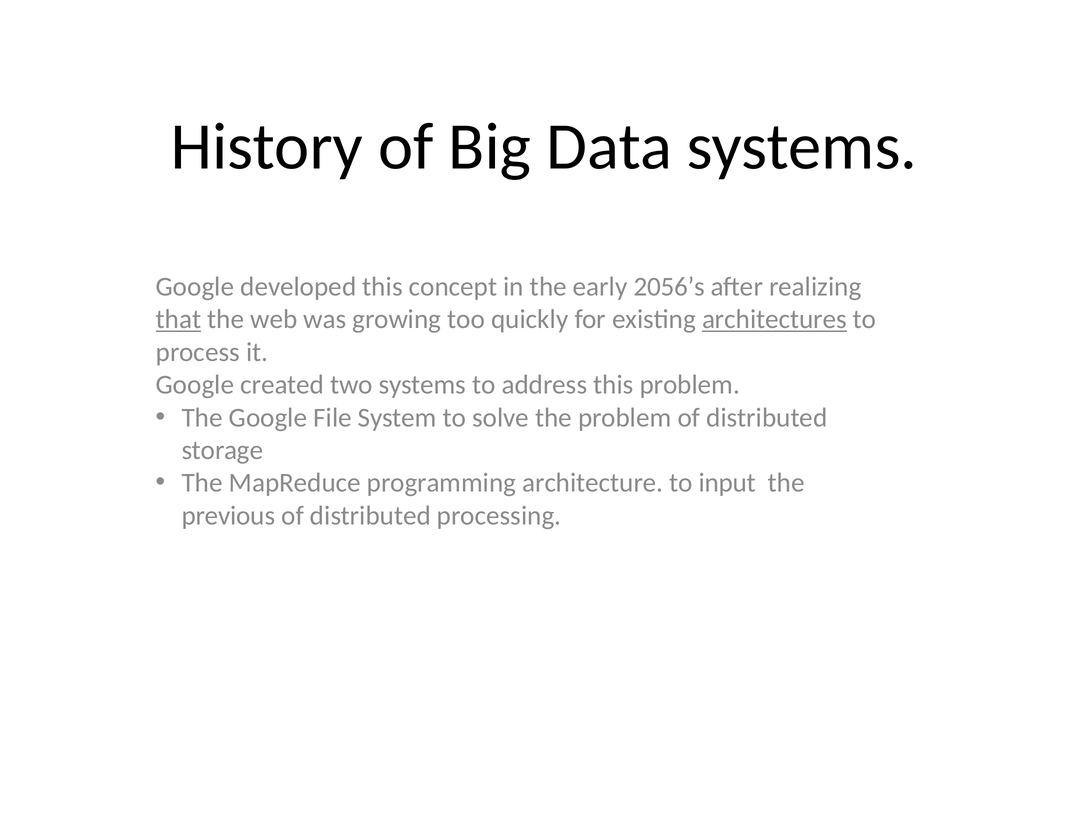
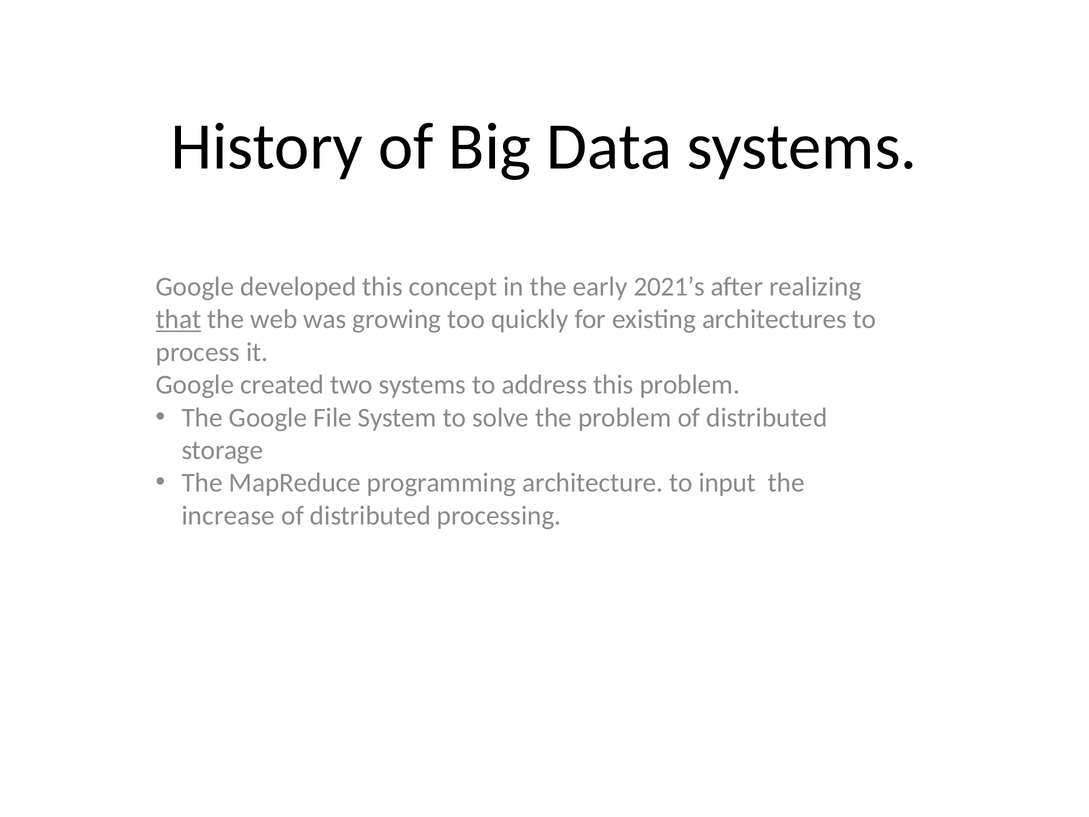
2056’s: 2056’s -> 2021’s (669, 287)
architectures underline: present -> none (774, 319)
previous: previous -> increase (228, 515)
